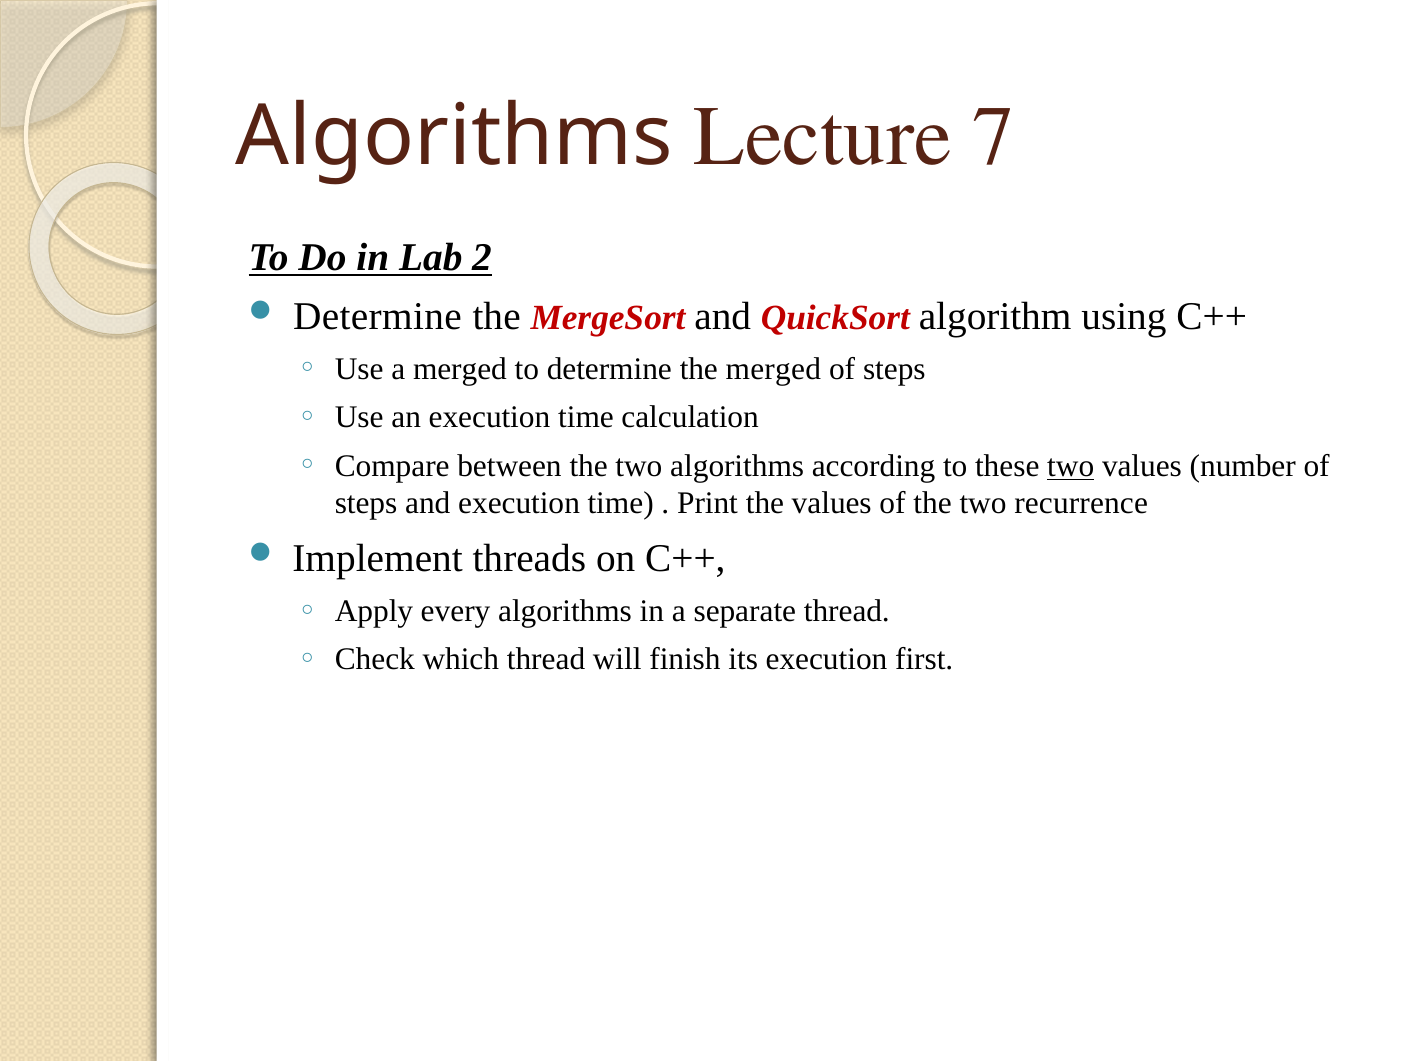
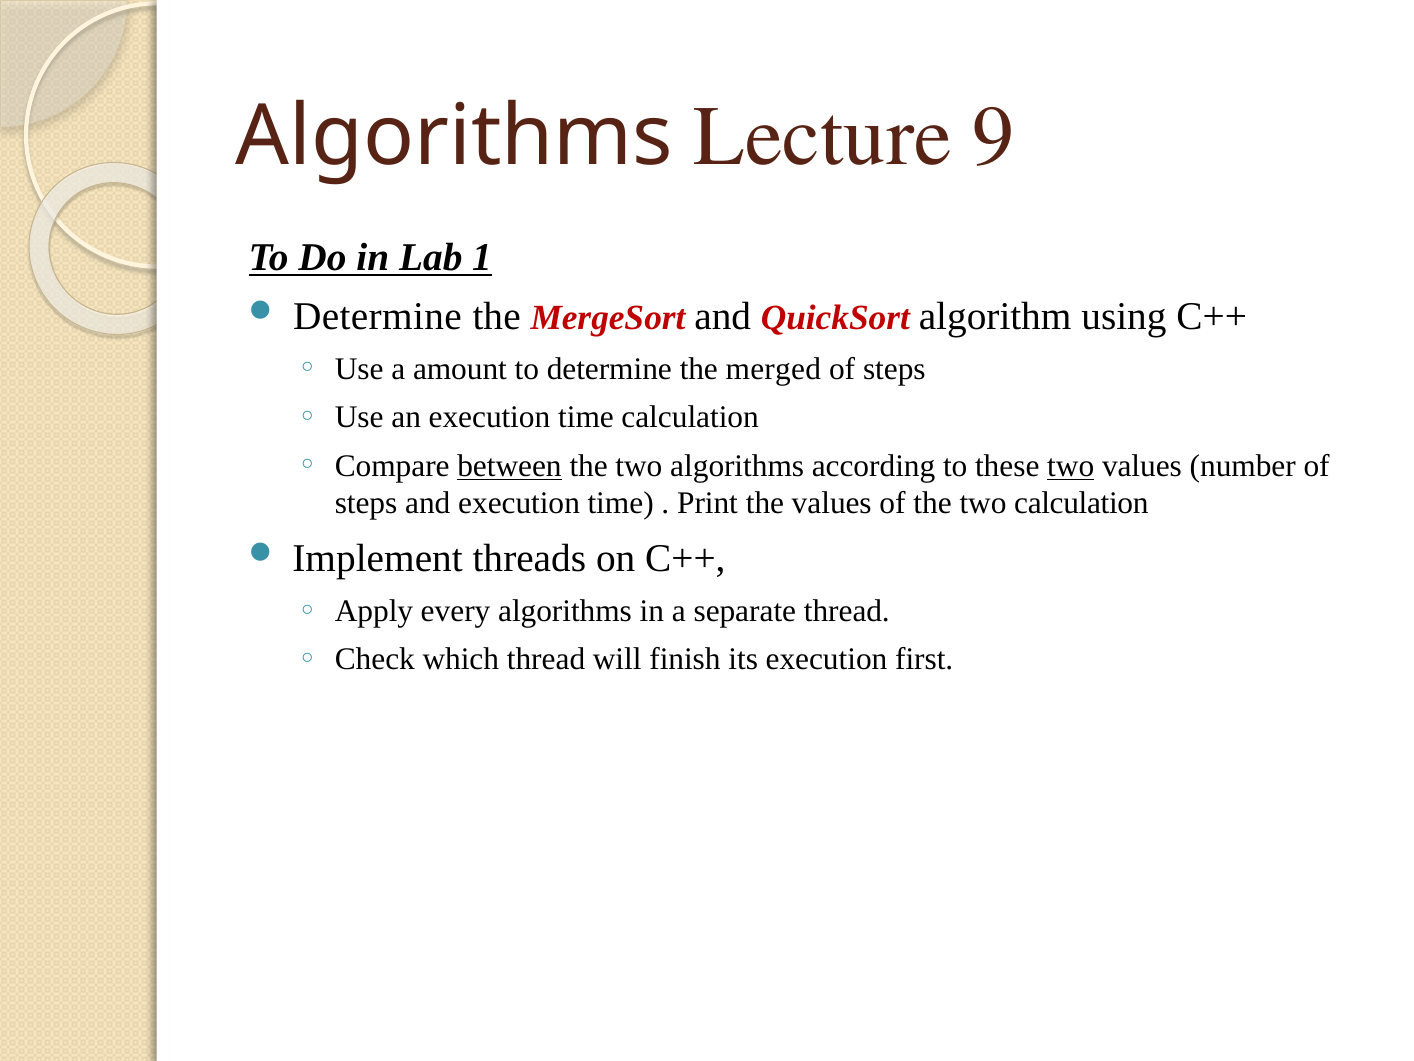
7: 7 -> 9 (994, 137)
2: 2 -> 1 (482, 257)
a merged: merged -> amount (460, 369)
between underline: none -> present (509, 466)
two recurrence: recurrence -> calculation (1081, 503)
